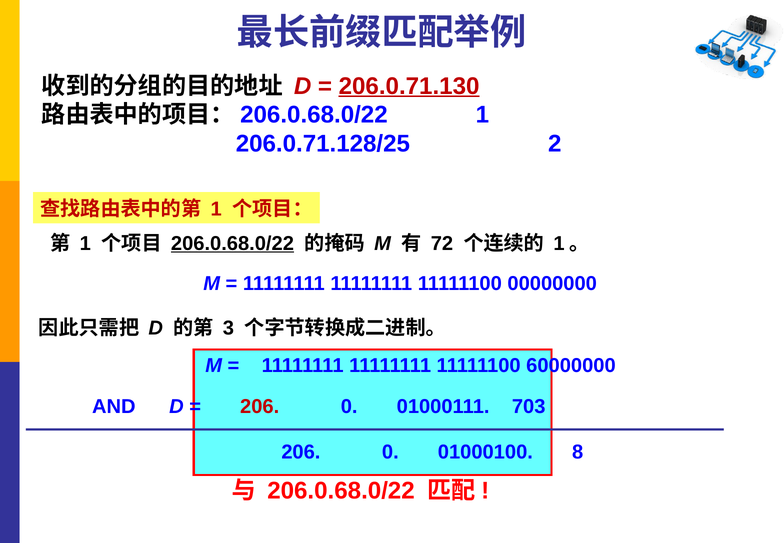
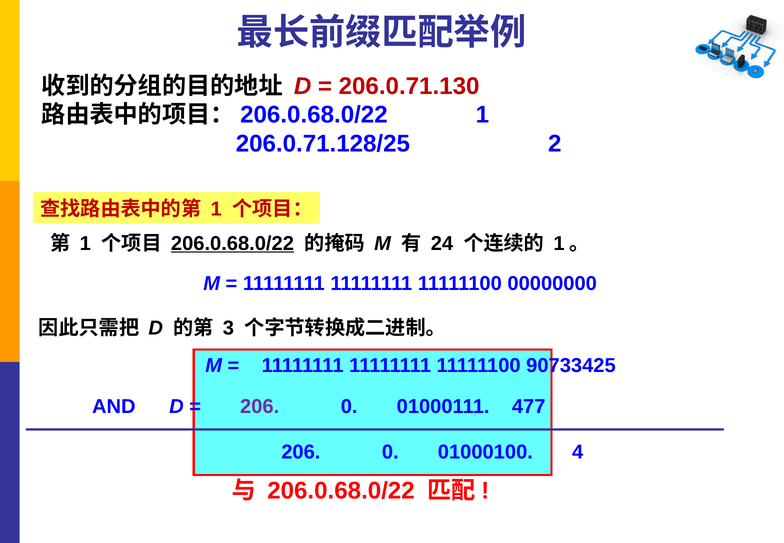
206.0.71.130 underline: present -> none (409, 86)
72: 72 -> 24 (442, 243)
60000000: 60000000 -> 90733425 (571, 365)
206 colour: red -> purple (260, 406)
703: 703 -> 477 (529, 406)
8: 8 -> 4 (578, 452)
